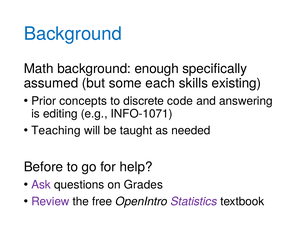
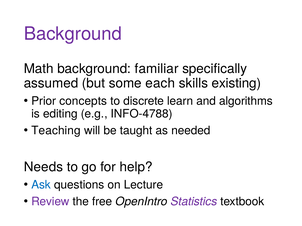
Background colour: blue -> purple (73, 34)
enough: enough -> familiar (157, 69)
code: code -> learn (180, 101)
answering: answering -> algorithms (246, 101)
INFO-1071: INFO-1071 -> INFO-4788 (142, 114)
Before: Before -> Needs (43, 167)
Ask colour: purple -> blue (41, 185)
Grades: Grades -> Lecture (143, 185)
